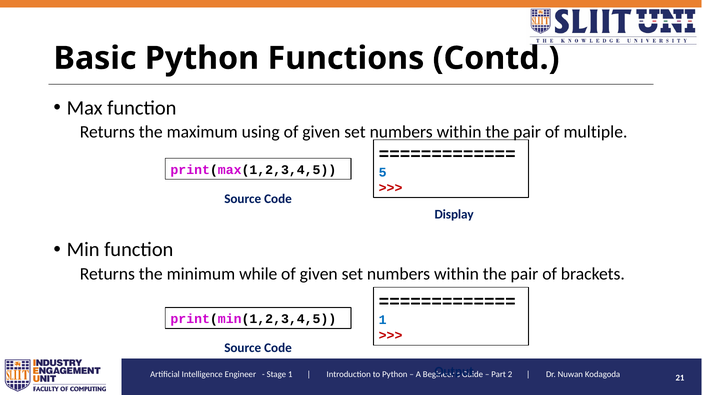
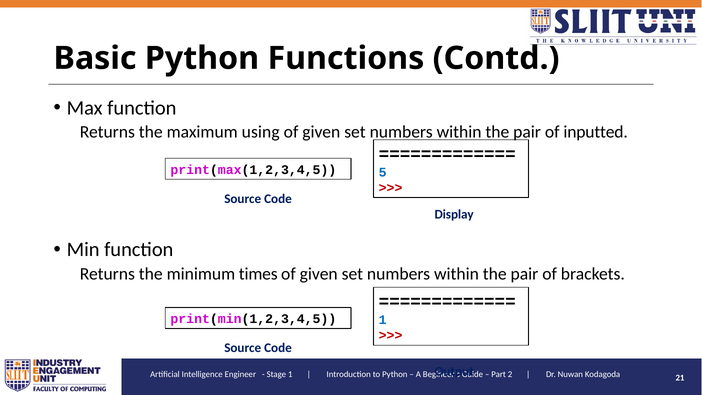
multiple: multiple -> inputted (596, 132)
while: while -> times (258, 274)
